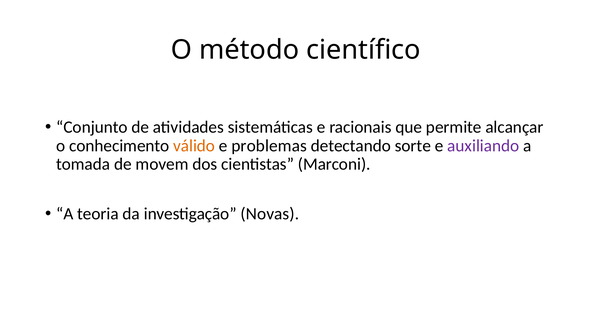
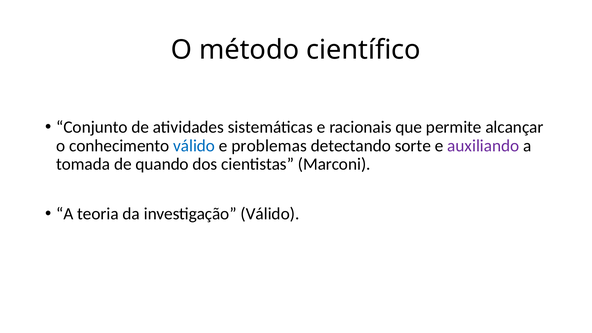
válido colour: orange -> blue (194, 146)
movem: movem -> quando (162, 164)
investigação Novas: Novas -> Válido (270, 214)
